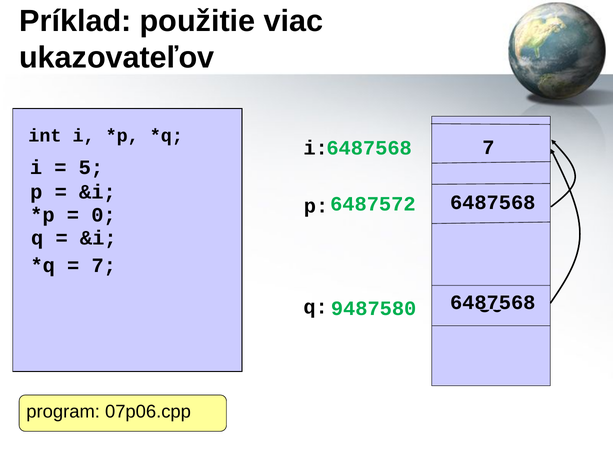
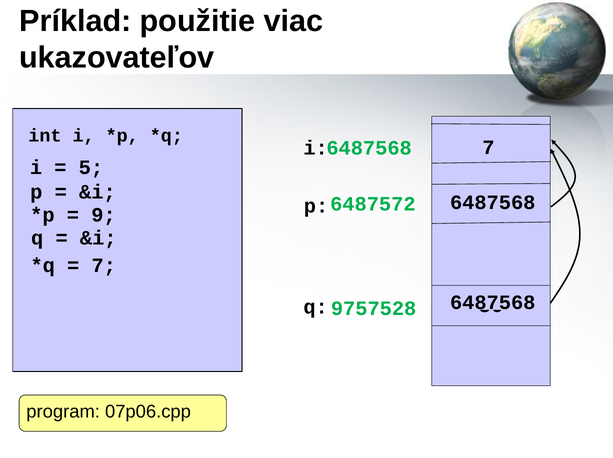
0: 0 -> 9 (103, 215)
9487580: 9487580 -> 9757528 (374, 309)
